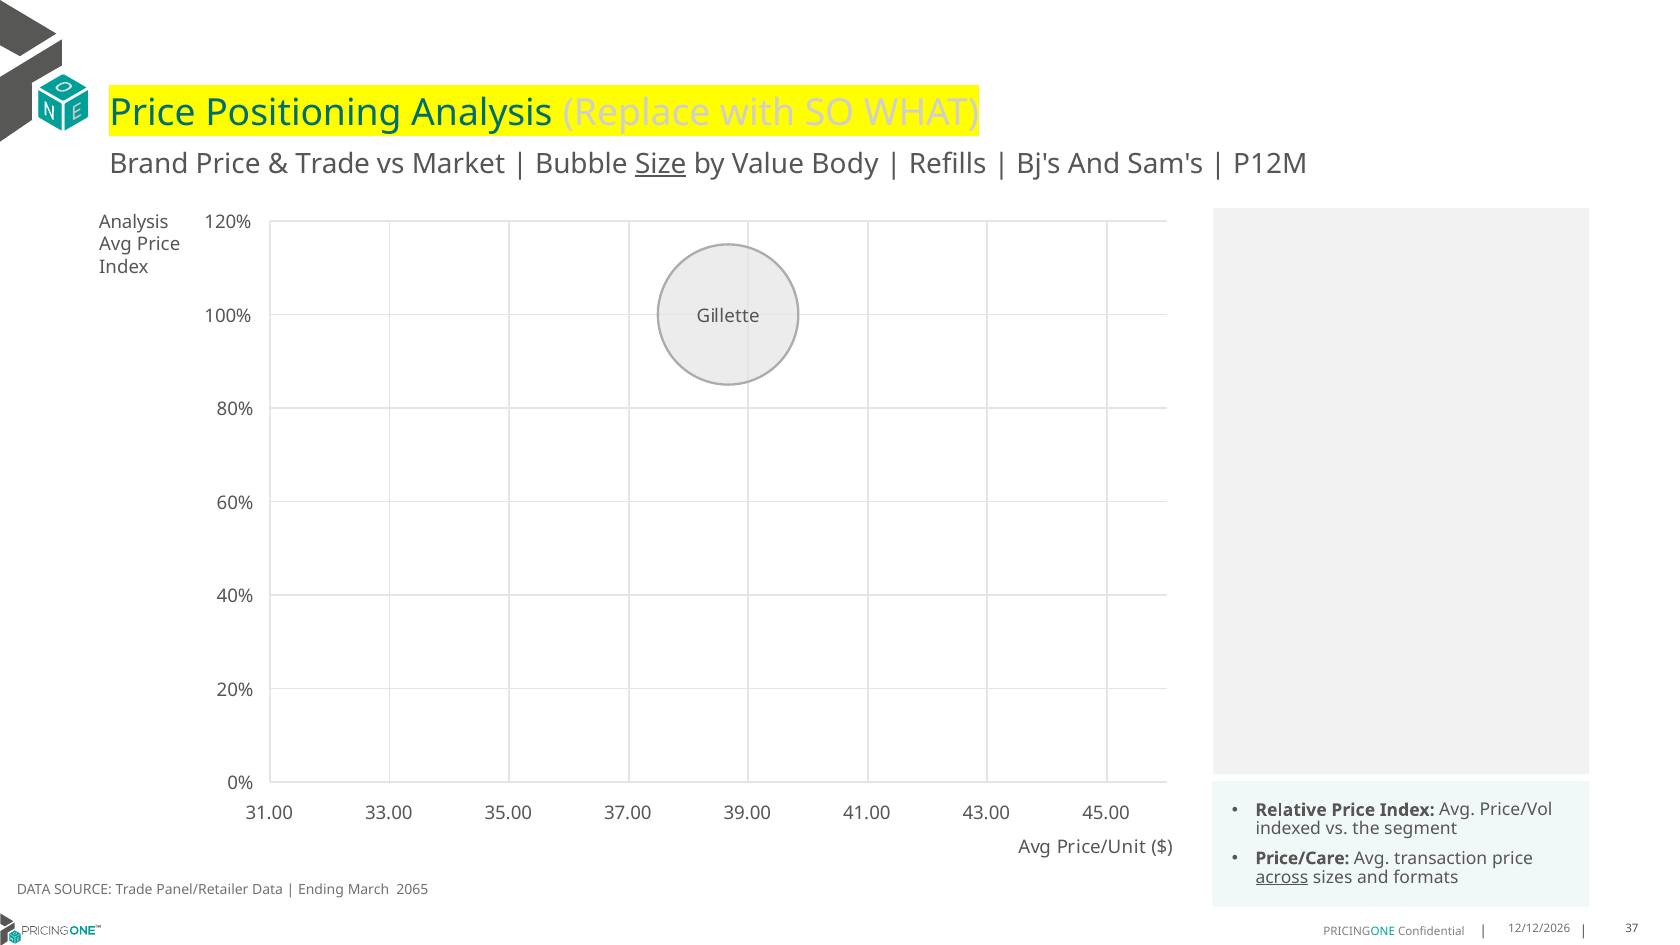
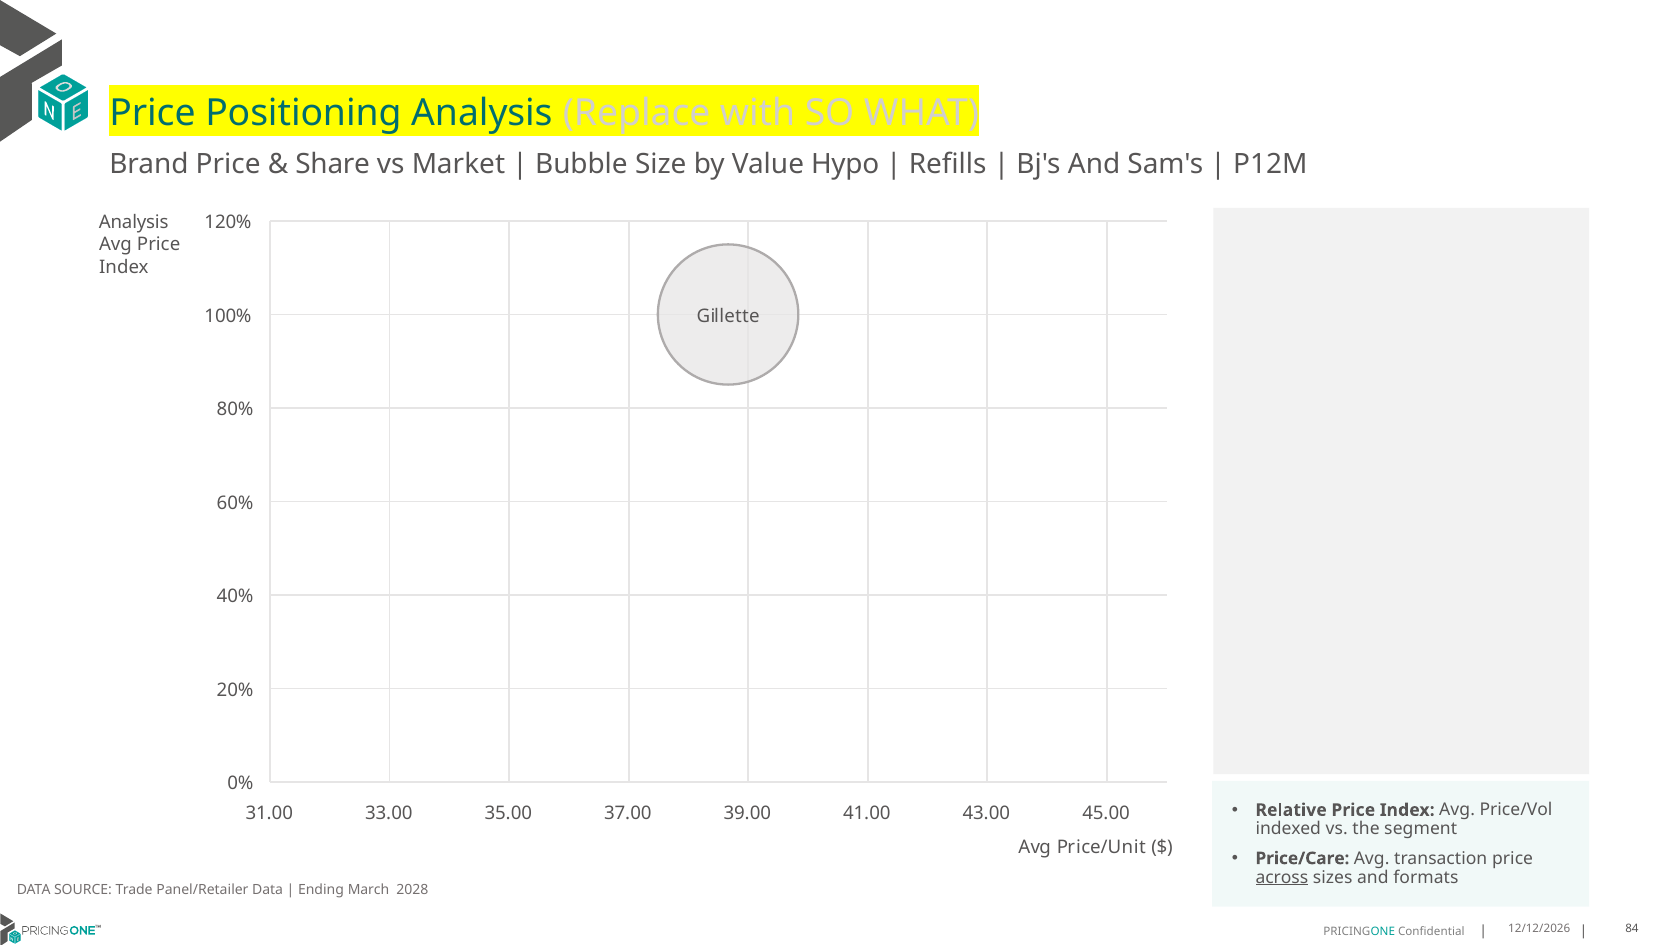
Trade: Trade -> Share (333, 164)
Size underline: present -> none (661, 164)
Body: Body -> Hypo (845, 164)
2065: 2065 -> 2028 (412, 890)
37: 37 -> 84 (1632, 929)
